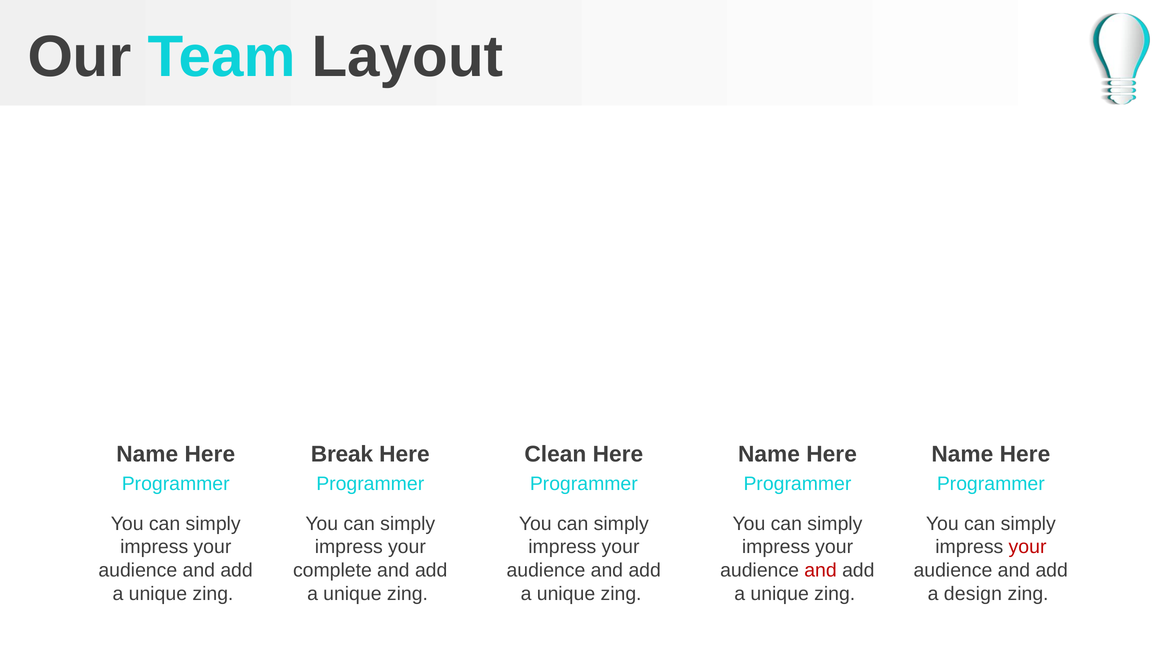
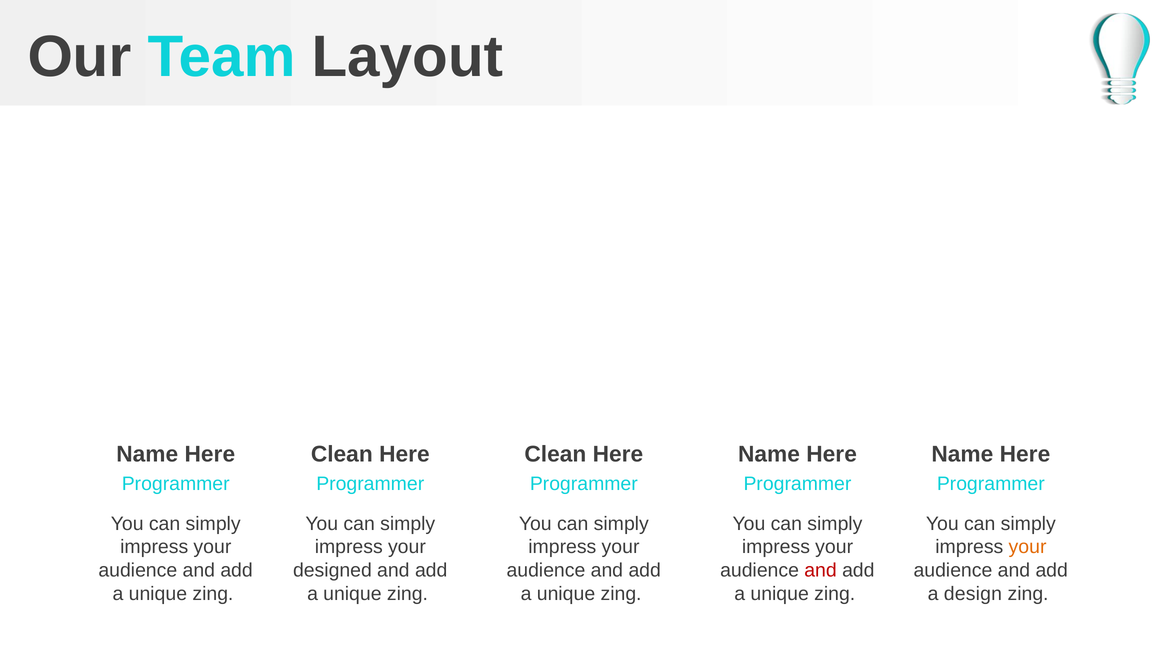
Break: Break -> Clean (342, 454)
your colour: red -> orange (1028, 547)
complete: complete -> designed (332, 570)
